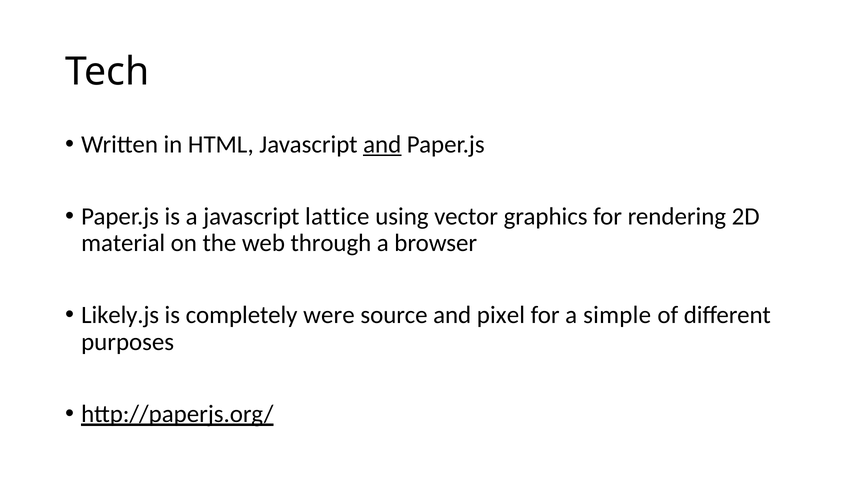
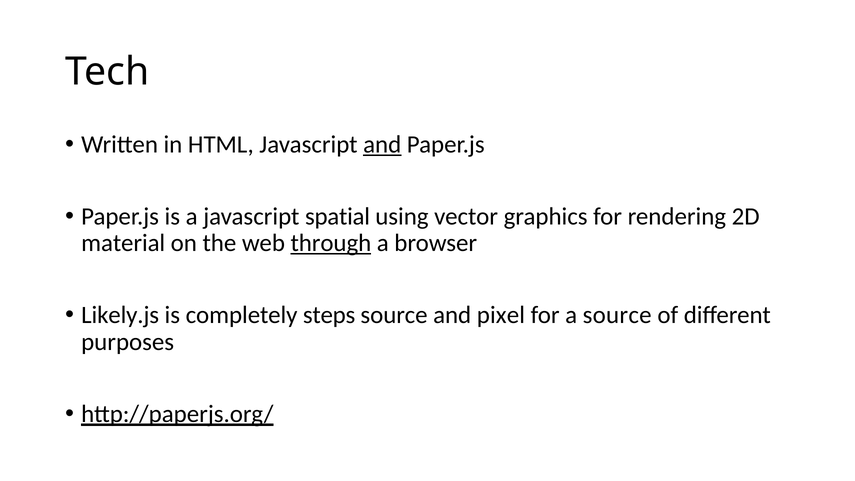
lattice: lattice -> spatial (338, 216)
through underline: none -> present (331, 243)
were: were -> steps (329, 315)
a simple: simple -> source (617, 315)
